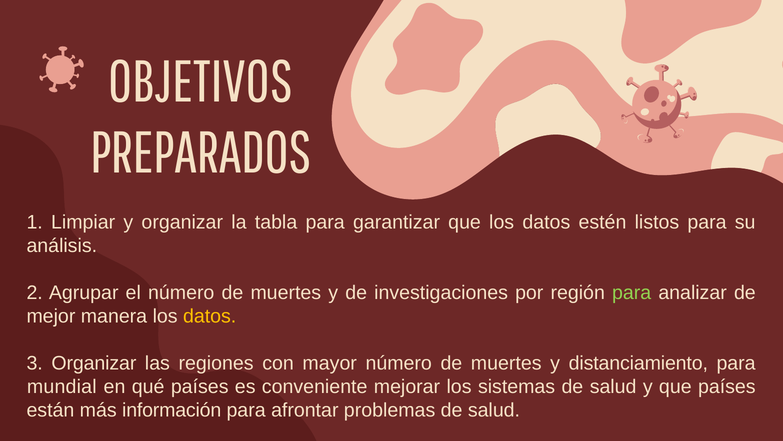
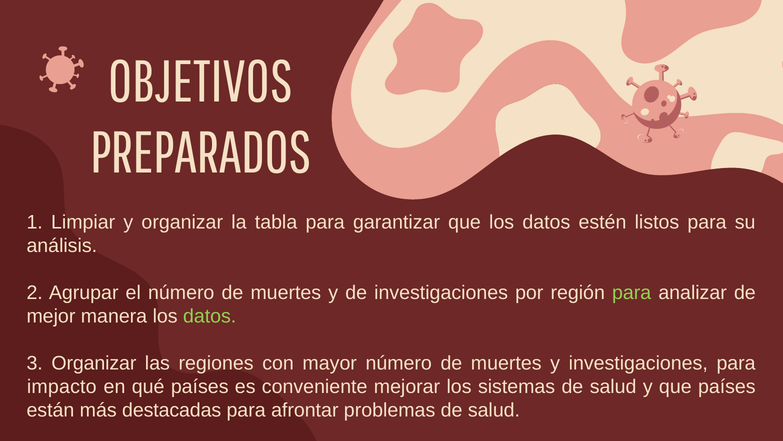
datos colour: yellow -> light green (210, 316)
y distanciamiento: distanciamiento -> investigaciones (638, 363)
mundial: mundial -> impacto (62, 386)
información: información -> destacadas (172, 410)
